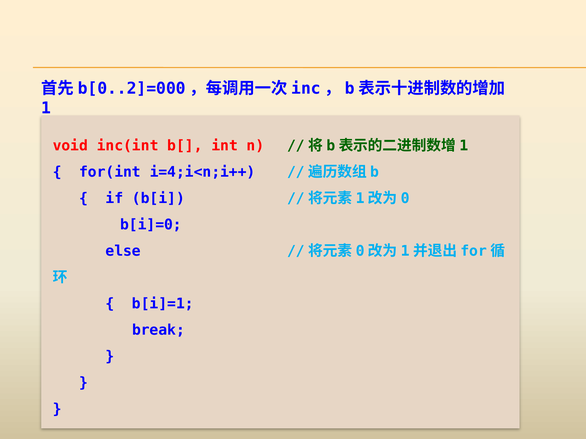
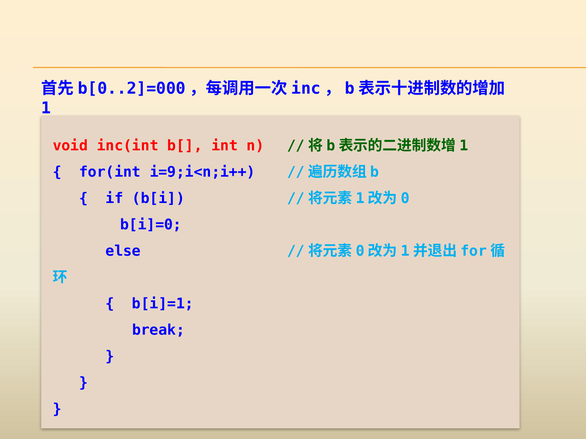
i=4;i<n;i++: i=4;i<n;i++ -> i=9;i<n;i++ (203, 172)
